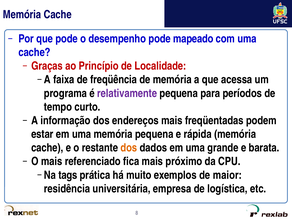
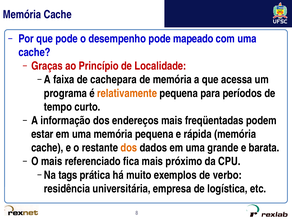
freqüência: freqüência -> cachepara (114, 80)
relativamente colour: purple -> orange (127, 93)
maior: maior -> verbo (227, 175)
